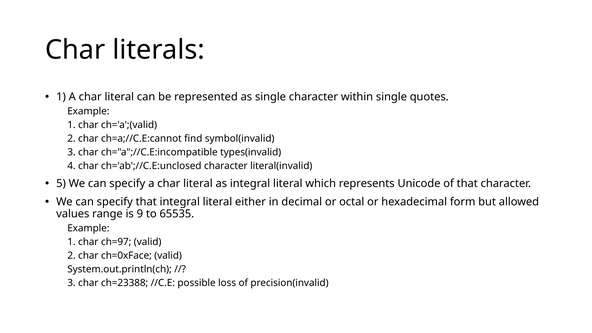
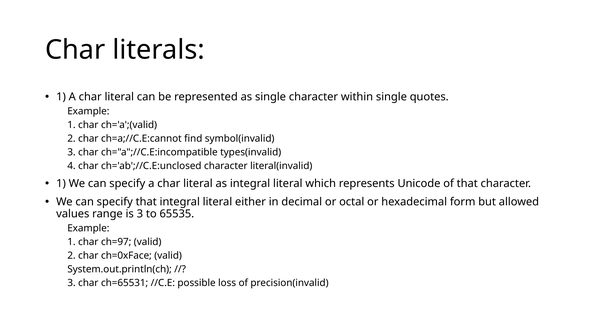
5: 5 -> 1 (61, 184)
is 9: 9 -> 3 (140, 214)
ch=23388: ch=23388 -> ch=65531 (125, 283)
